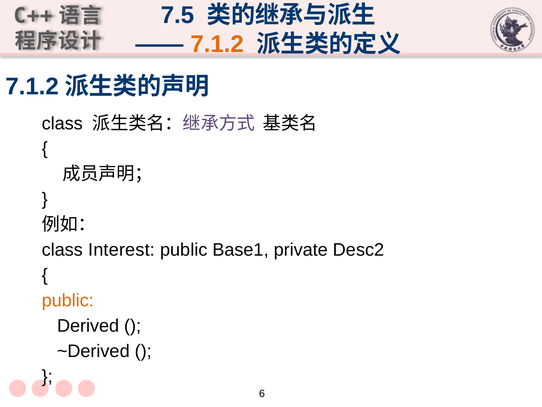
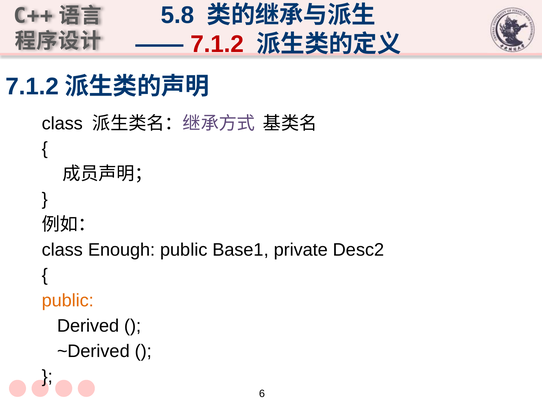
7.5: 7.5 -> 5.8 (178, 15)
7.1.2 colour: orange -> red (217, 44)
Interest: Interest -> Enough (122, 250)
